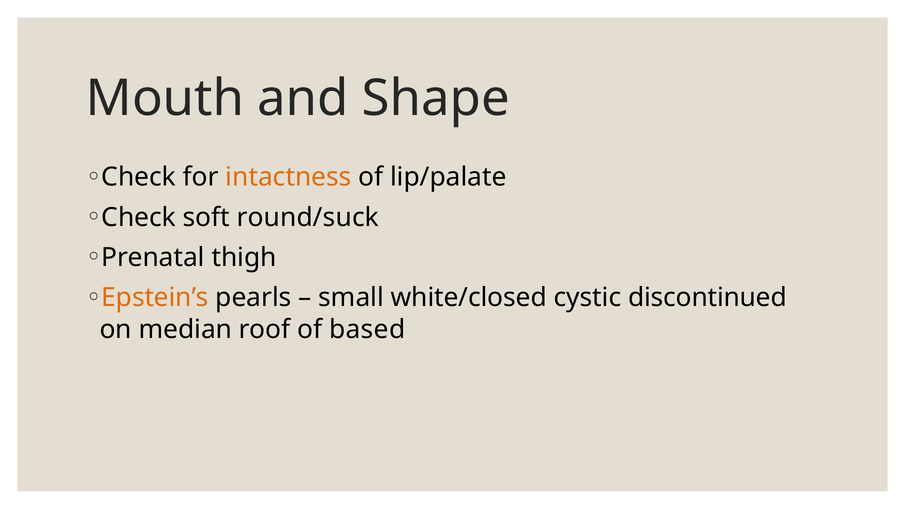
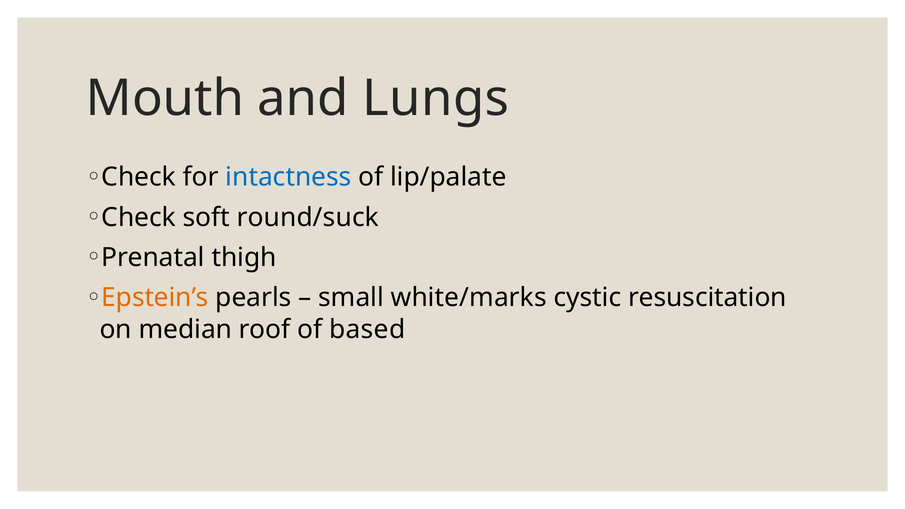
Shape: Shape -> Lungs (436, 98)
intactness colour: orange -> blue (288, 177)
white/closed: white/closed -> white/marks (469, 298)
discontinued: discontinued -> resuscitation (707, 298)
